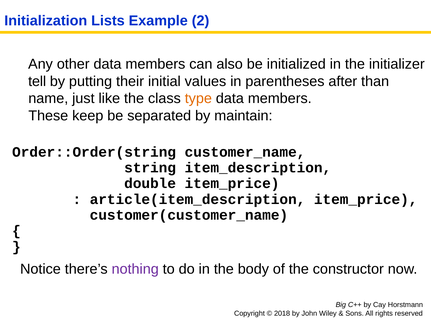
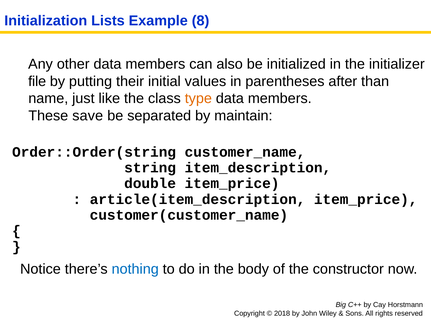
2: 2 -> 8 (201, 21)
tell: tell -> file (37, 81)
keep: keep -> save (88, 116)
nothing colour: purple -> blue (135, 269)
